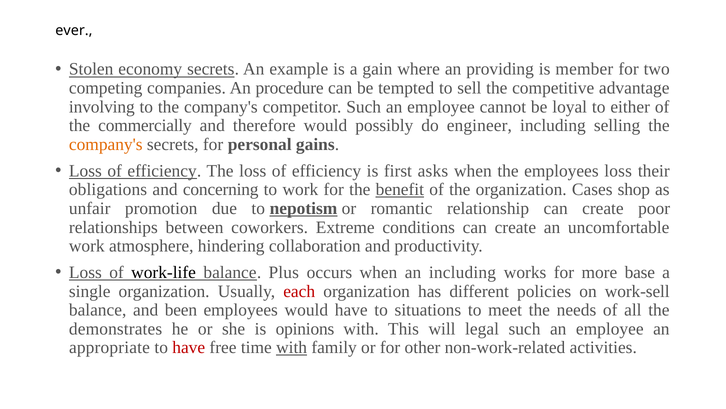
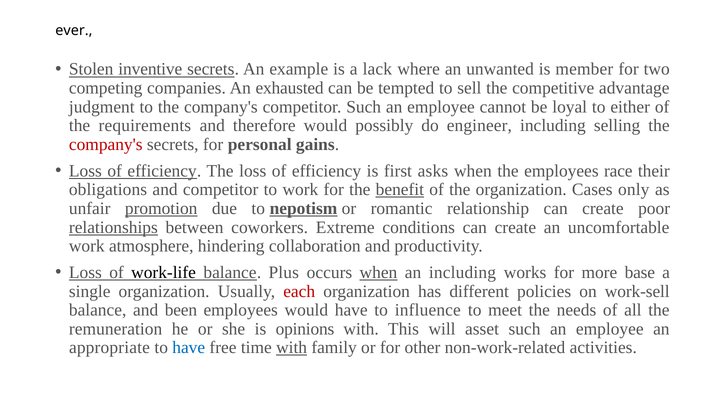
economy: economy -> inventive (150, 69)
gain: gain -> lack (377, 69)
providing: providing -> unwanted (500, 69)
procedure: procedure -> exhausted (290, 88)
involving: involving -> judgment (102, 107)
commercially: commercially -> requirements (145, 125)
company's colour: orange -> red (106, 144)
employees loss: loss -> race (618, 171)
and concerning: concerning -> competitor (221, 189)
shop: shop -> only (634, 189)
promotion underline: none -> present (161, 208)
relationships underline: none -> present (113, 227)
when underline: none -> present (378, 272)
situations: situations -> influence (428, 310)
demonstrates: demonstrates -> remuneration (116, 328)
legal: legal -> asset (482, 328)
have colour: red -> blue (189, 347)
